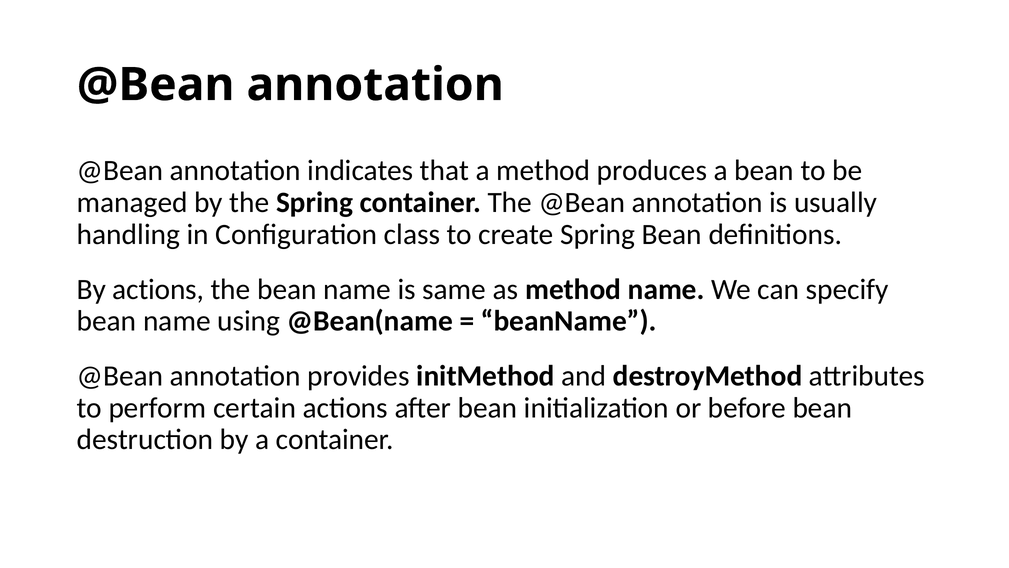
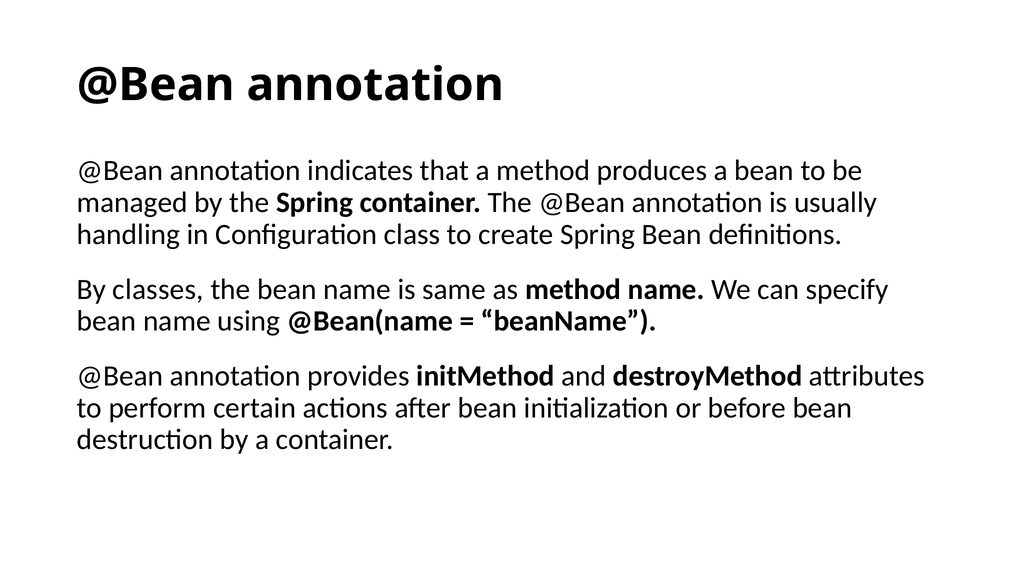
By actions: actions -> classes (158, 289)
